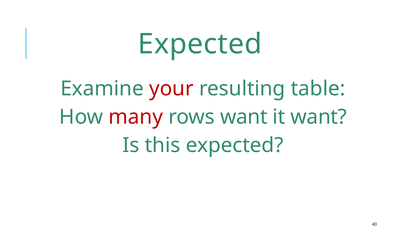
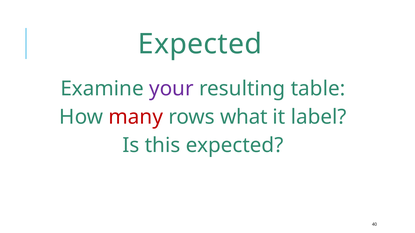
your colour: red -> purple (171, 89)
rows want: want -> what (244, 117)
it want: want -> label (319, 117)
